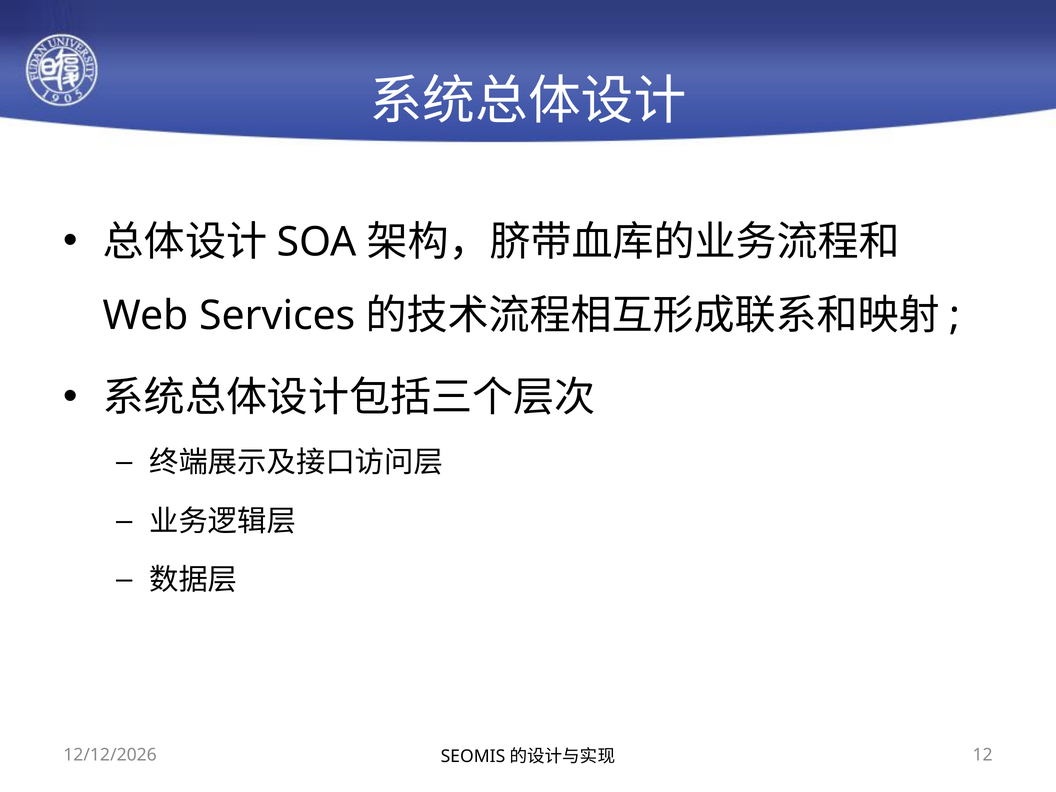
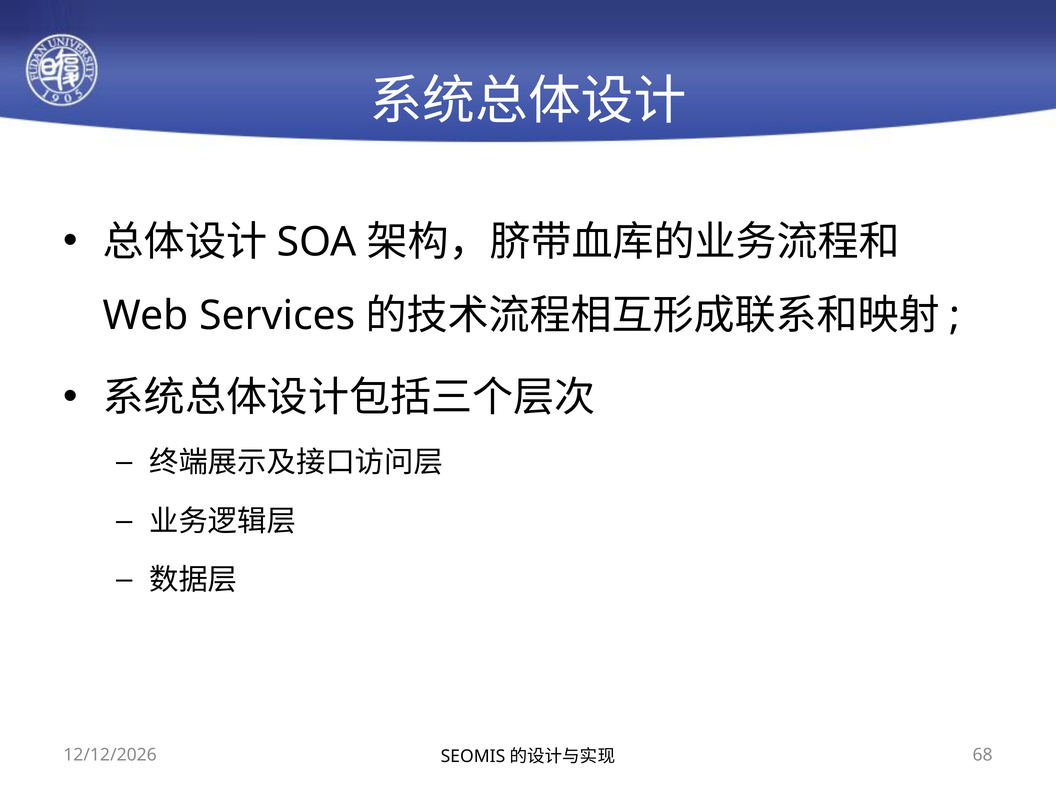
12: 12 -> 68 (983, 755)
